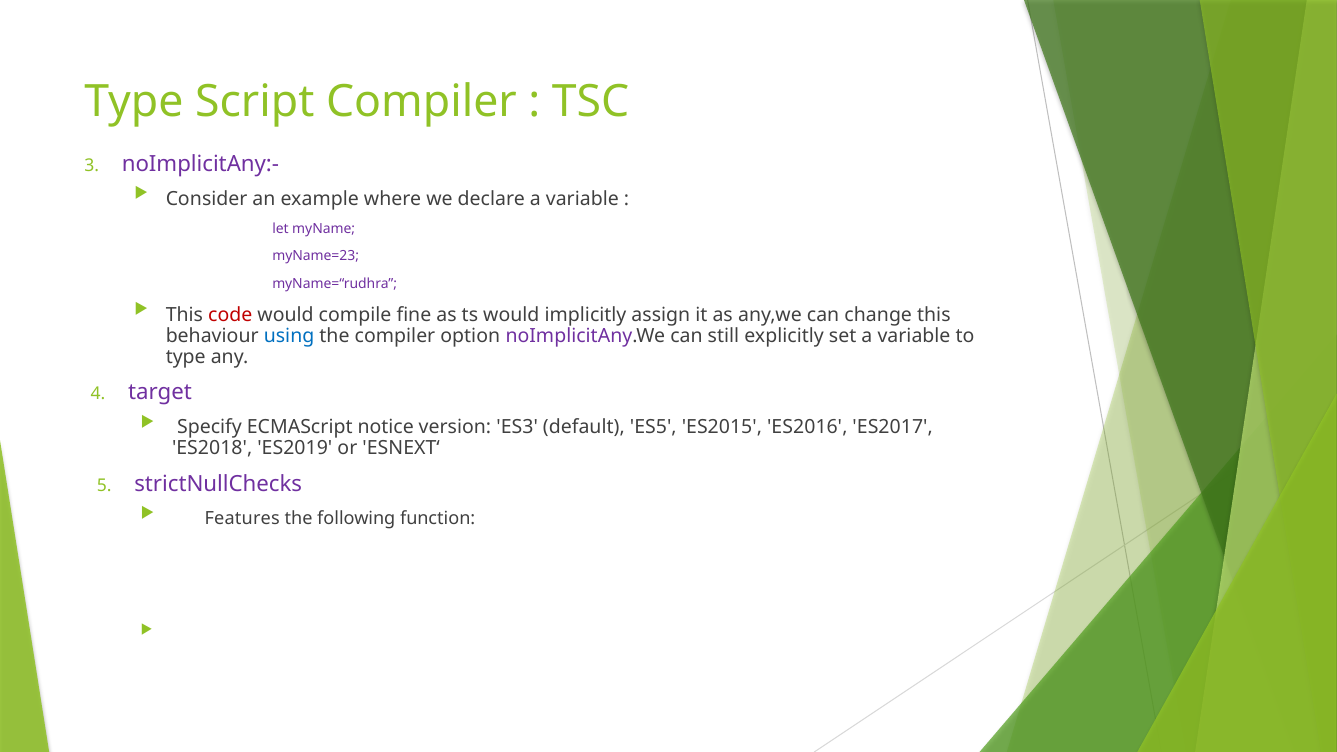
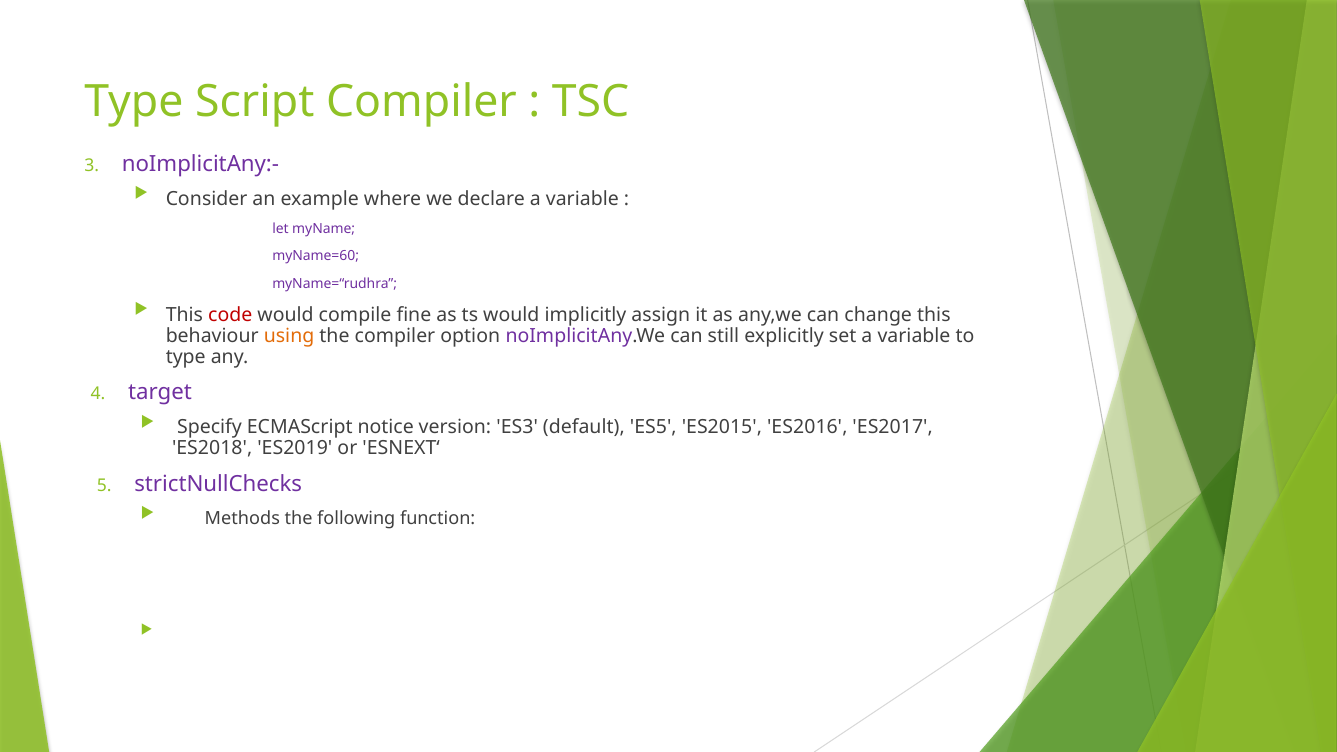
myName=23: myName=23 -> myName=60 (316, 256)
using colour: blue -> orange (289, 336)
Features: Features -> Methods (242, 519)
